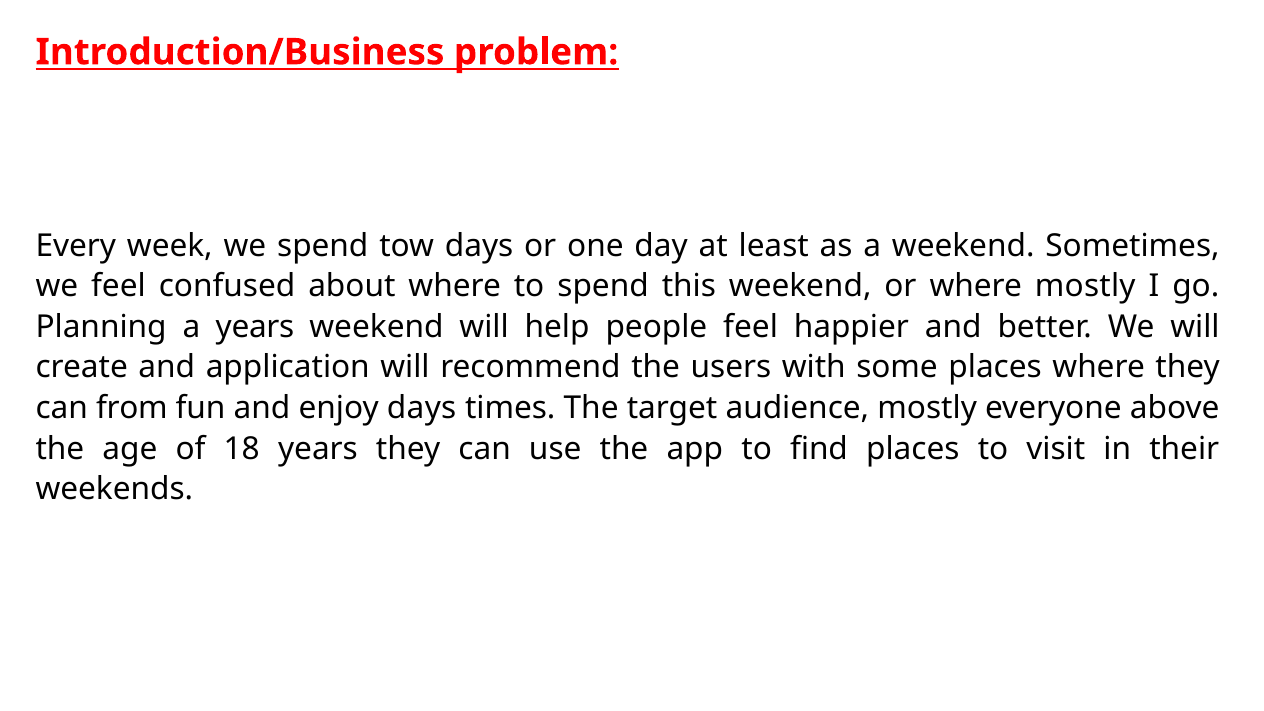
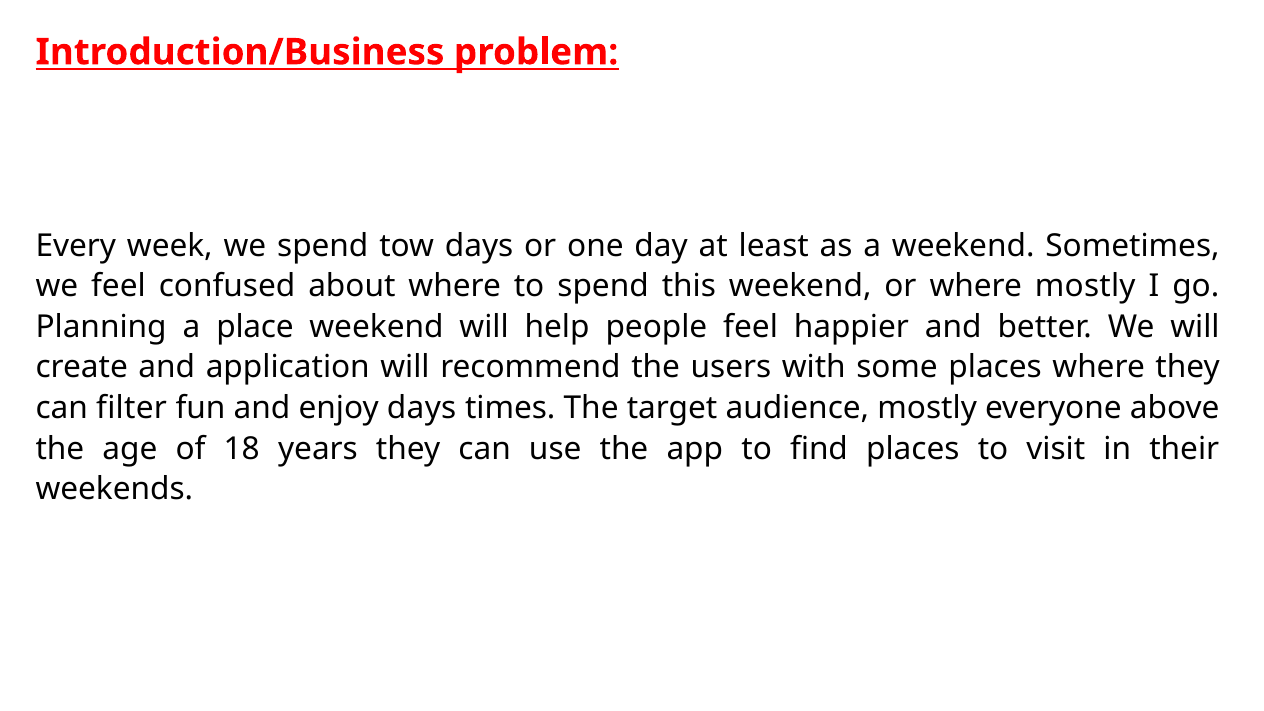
a years: years -> place (255, 327)
from: from -> filter (132, 408)
